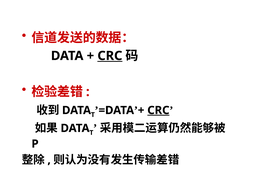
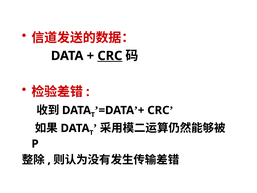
CRC underline: present -> none (158, 110)
